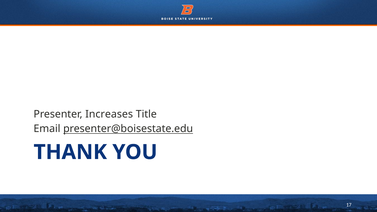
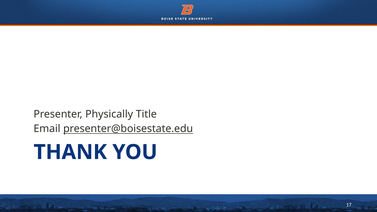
Increases: Increases -> Physically (109, 114)
